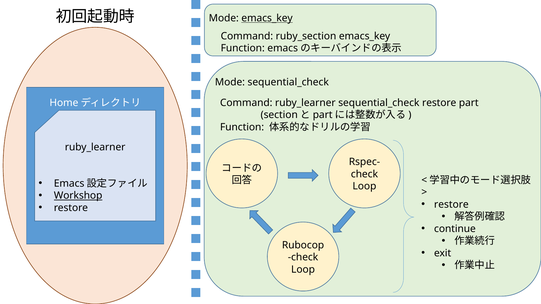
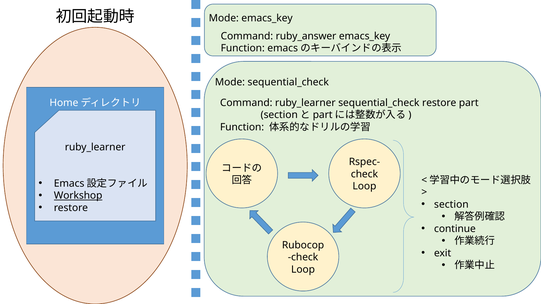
emacs_key underline: present -> none (267, 18)
ruby_section: ruby_section -> ruby_answer (306, 36)
restore: restore -> section (451, 205)
